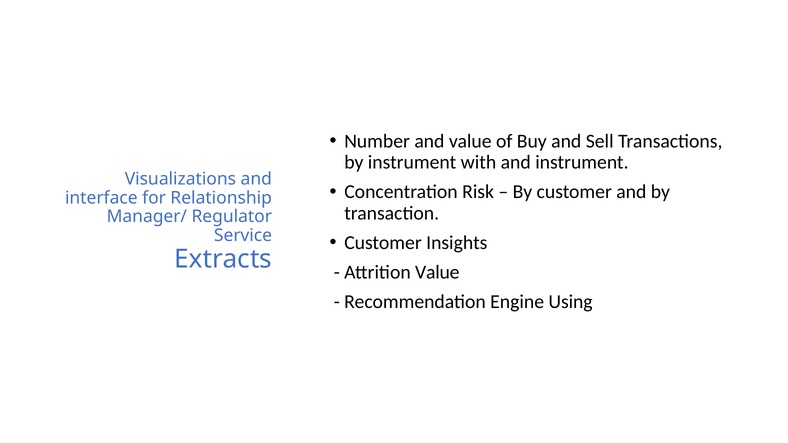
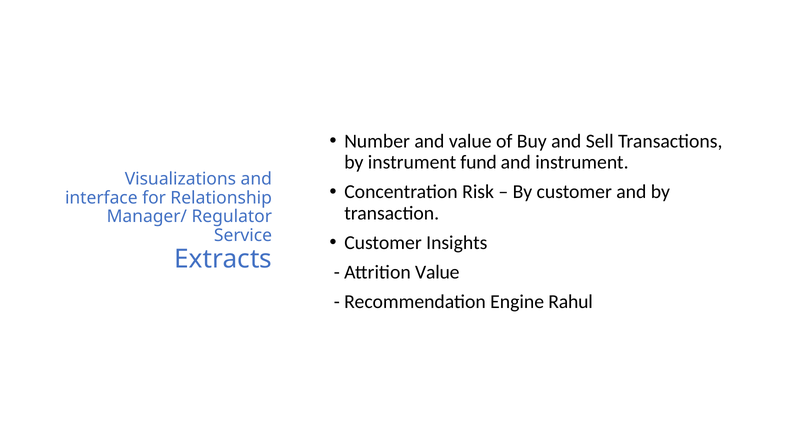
with: with -> fund (479, 162)
Using: Using -> Rahul (571, 302)
